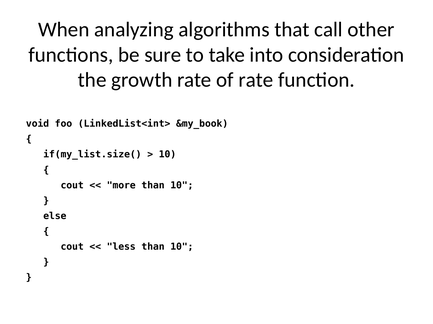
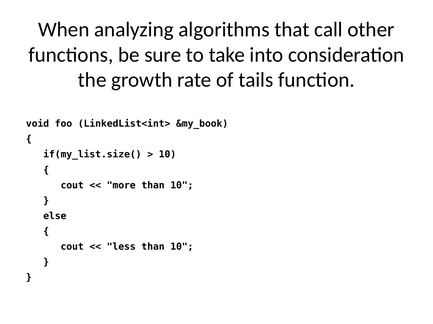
of rate: rate -> tails (256, 80)
